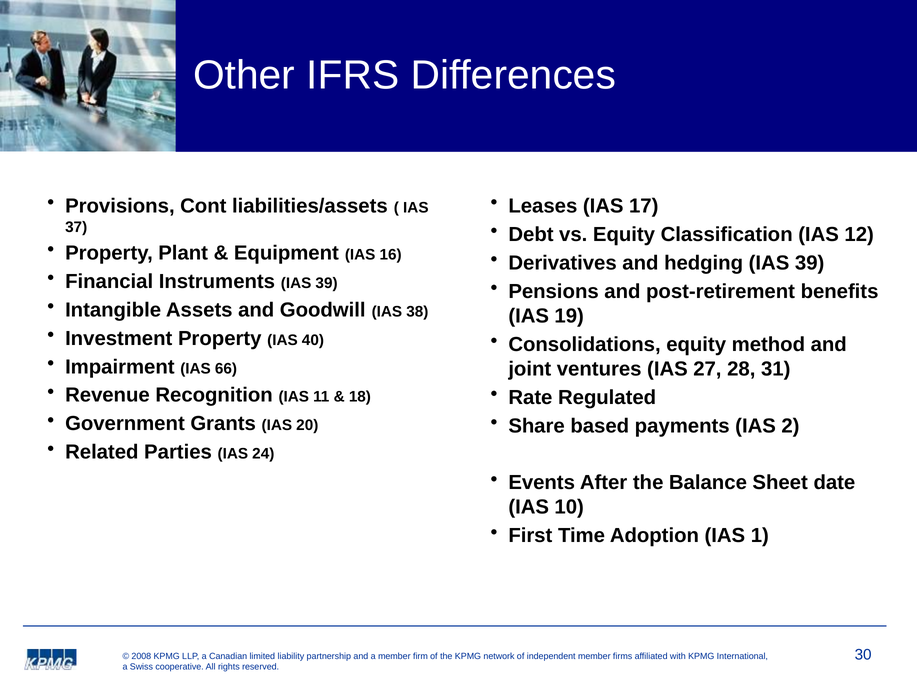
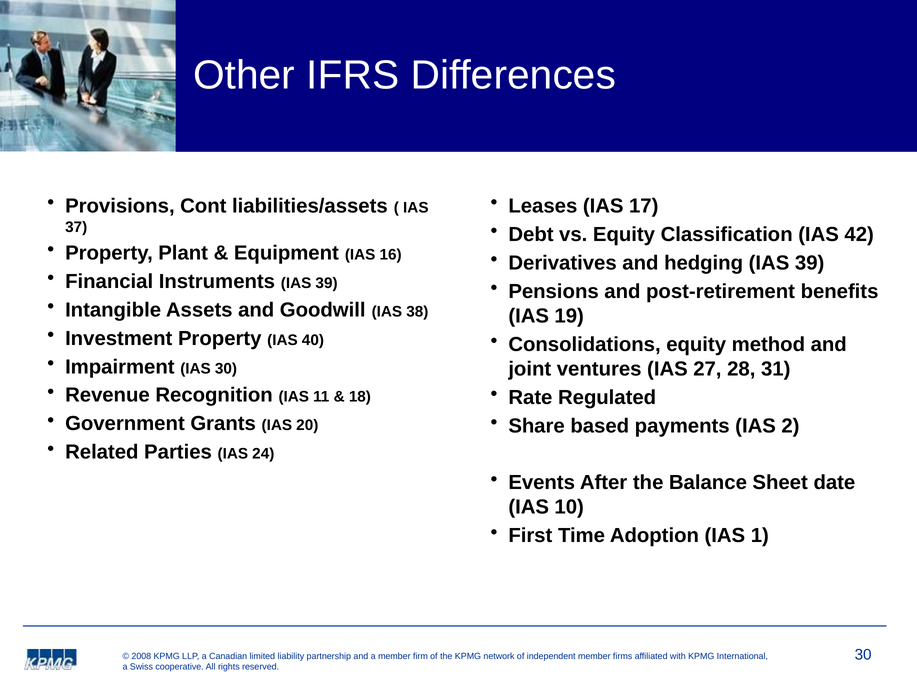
12: 12 -> 42 (859, 235)
IAS 66: 66 -> 30 (226, 369)
